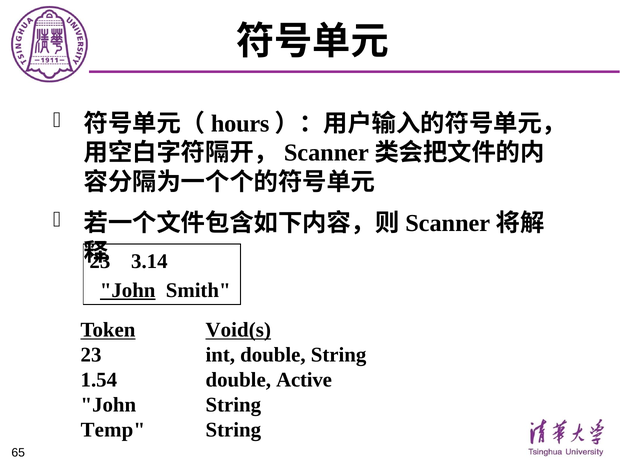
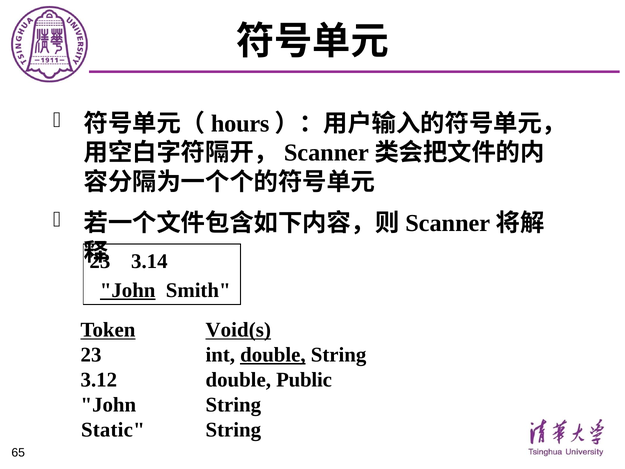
double underline: none -> present (273, 355)
1.54: 1.54 -> 3.12 (99, 380)
Active: Active -> Public (304, 380)
Temp: Temp -> Static (113, 430)
